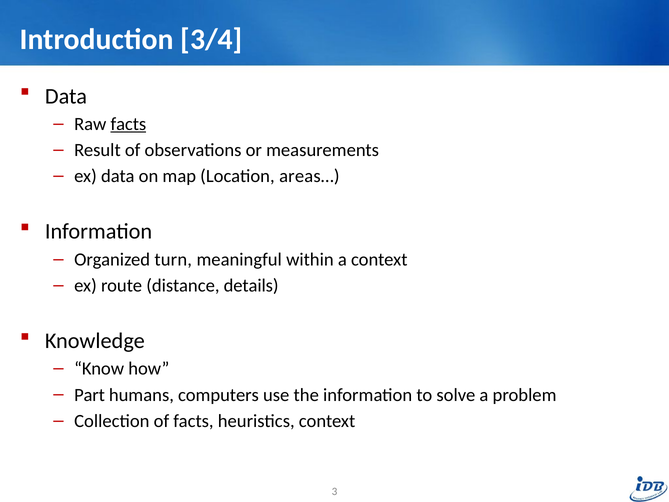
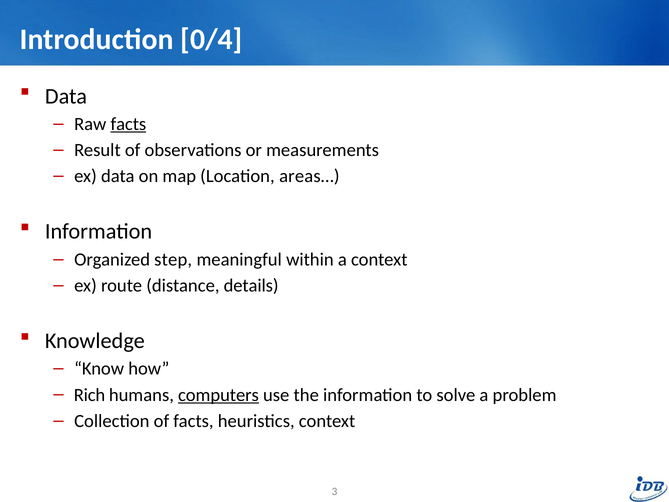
3/4: 3/4 -> 0/4 (211, 40)
turn: turn -> step (173, 259)
Part: Part -> Rich (90, 395)
computers underline: none -> present (218, 395)
